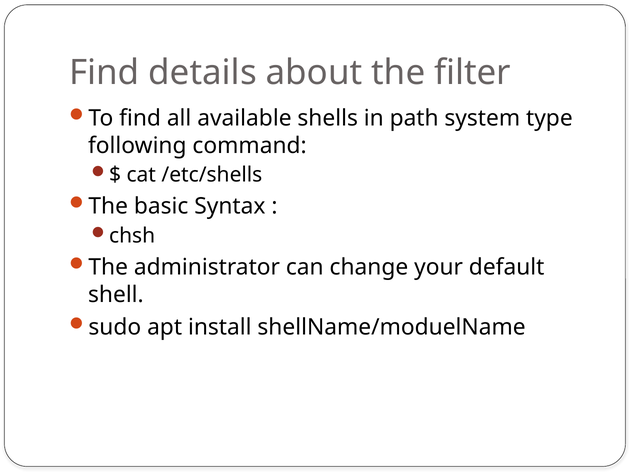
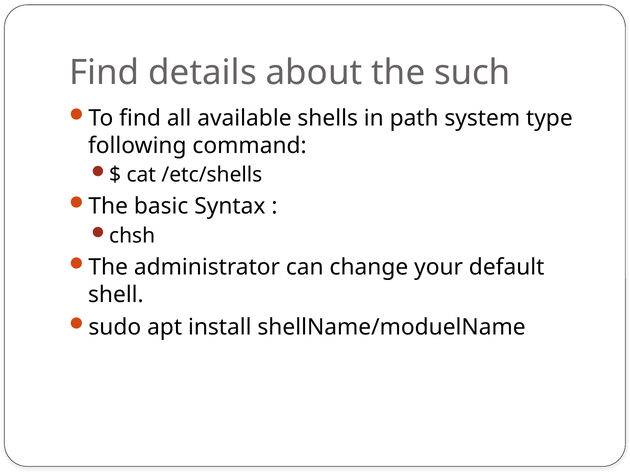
filter: filter -> such (472, 73)
